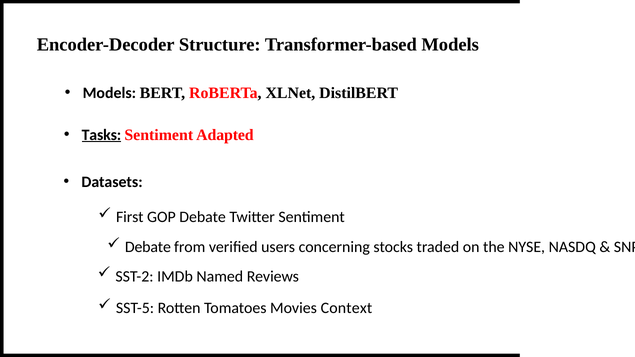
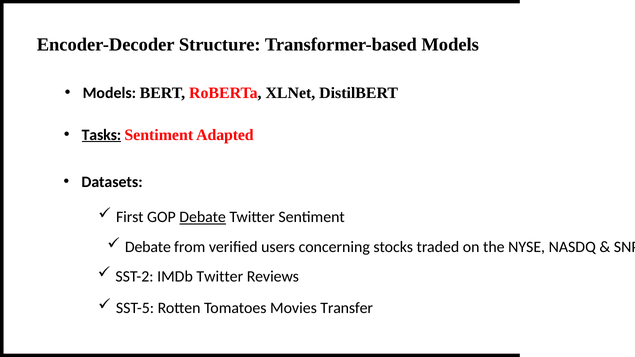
Debate underline: none -> present (203, 217)
IMDb Named: Named -> Twitter (220, 276)
Context: Context -> Transfer (347, 308)
